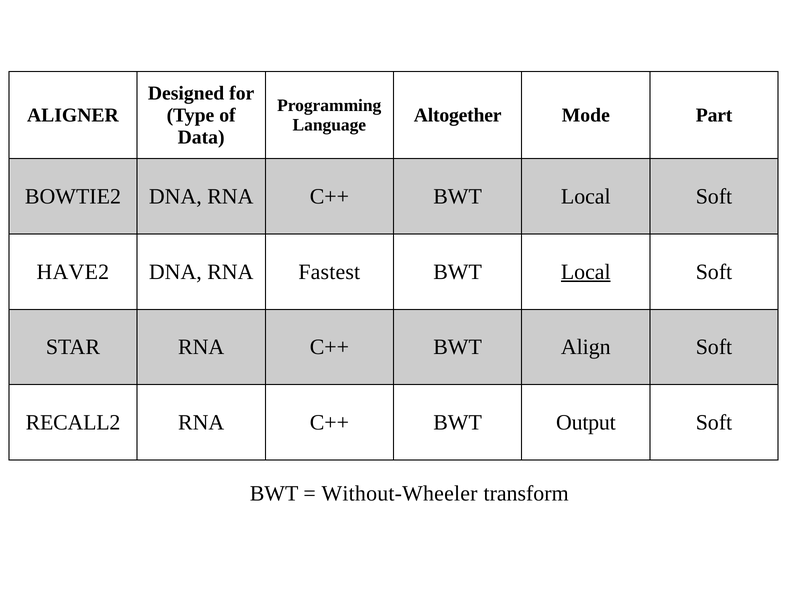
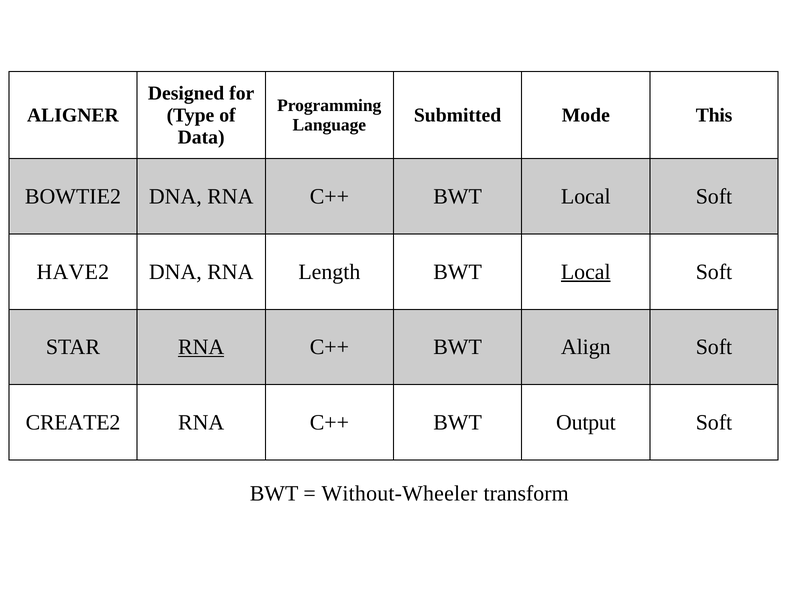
Altogether: Altogether -> Submitted (458, 115)
Part: Part -> This (714, 115)
Fastest: Fastest -> Length (329, 272)
RNA underline: none -> present (201, 347)
RECALL2: RECALL2 -> CREATE2 (73, 423)
